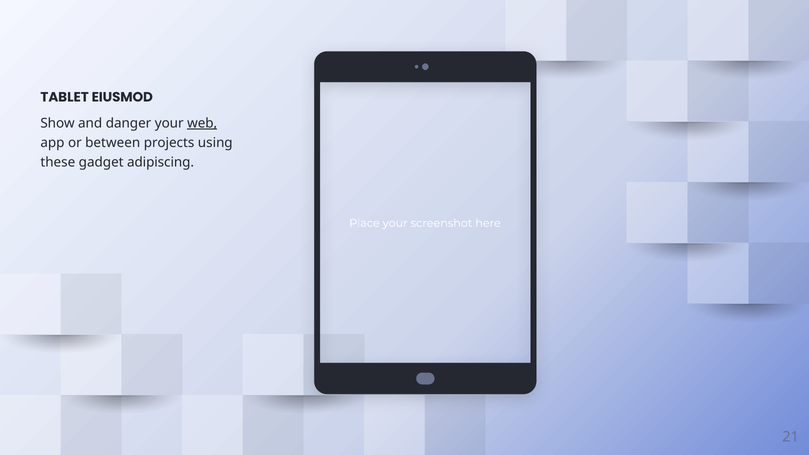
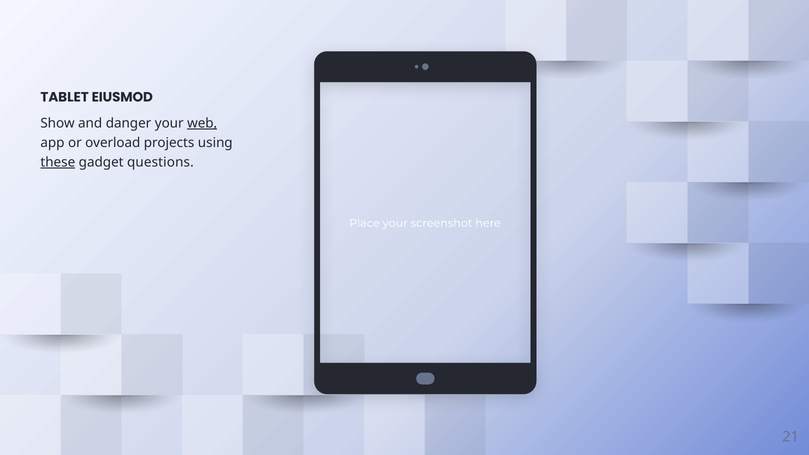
between: between -> overload (113, 143)
these underline: none -> present (58, 162)
adipiscing: adipiscing -> questions (160, 162)
